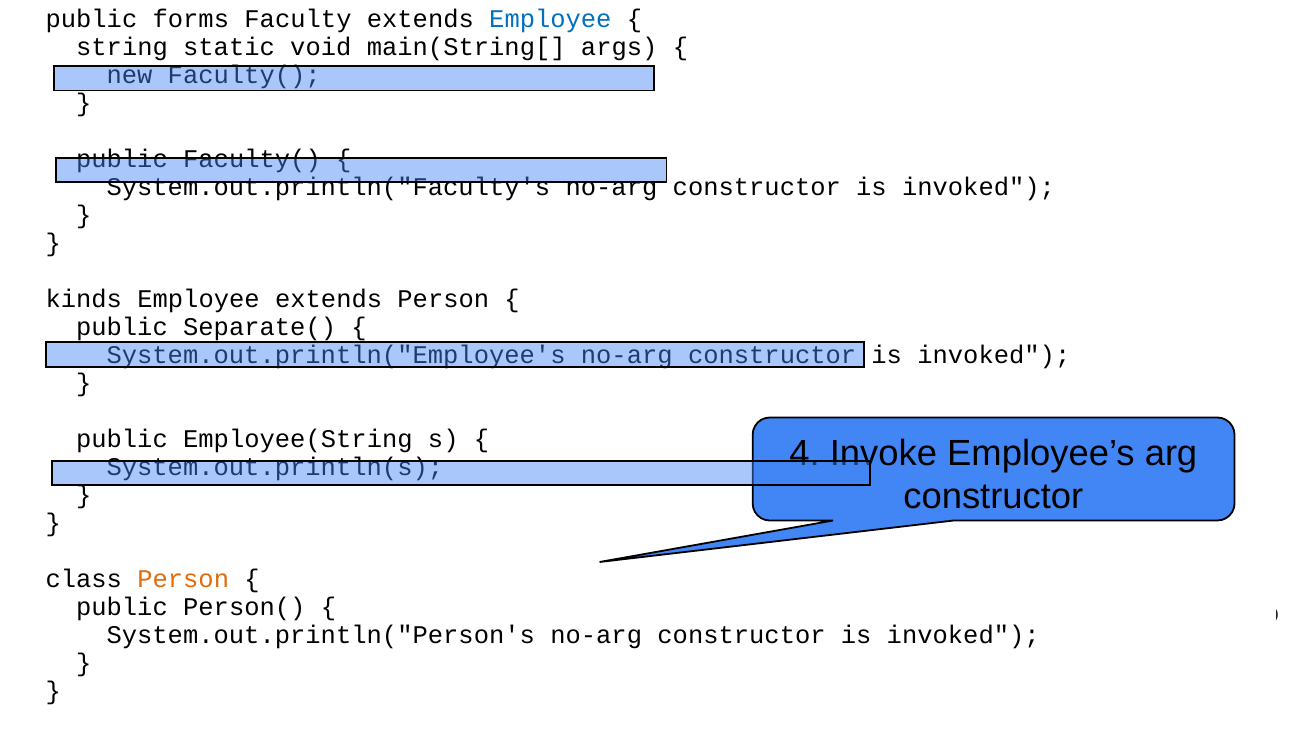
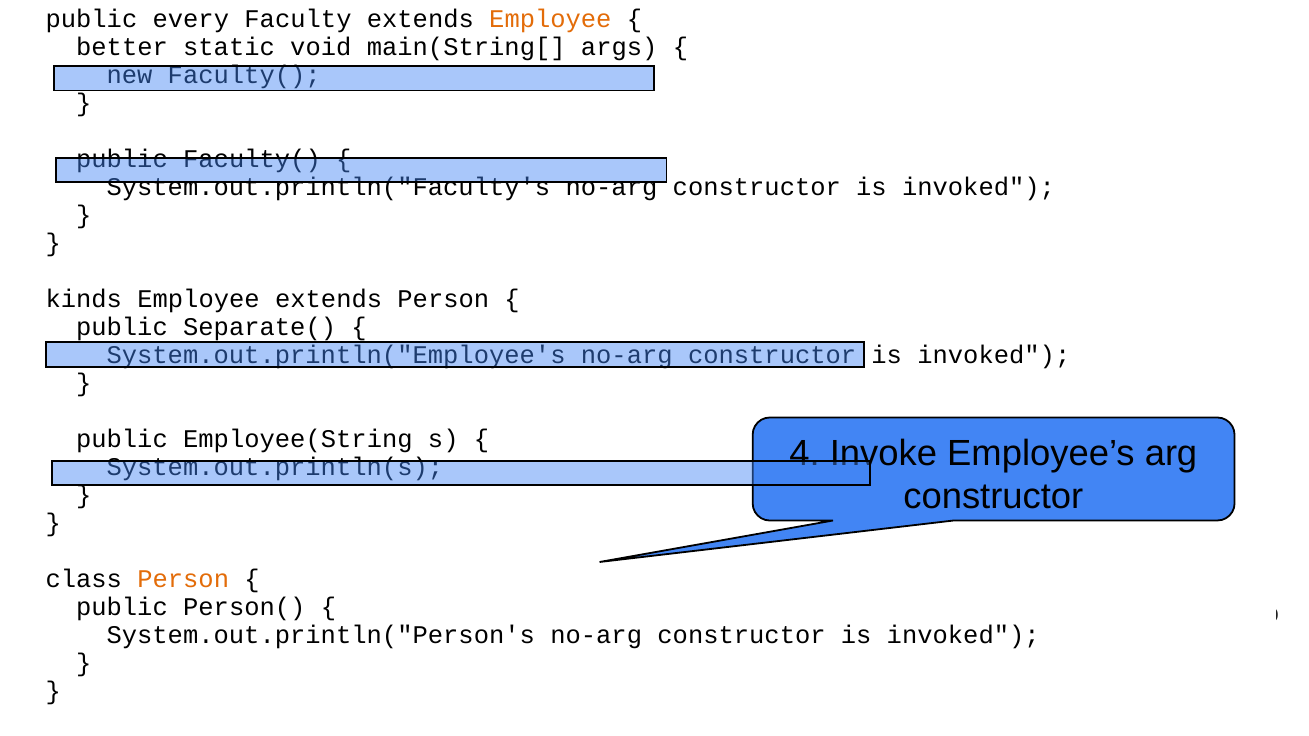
forms: forms -> every (191, 19)
Employee colour: blue -> orange (550, 19)
string: string -> better (122, 47)
